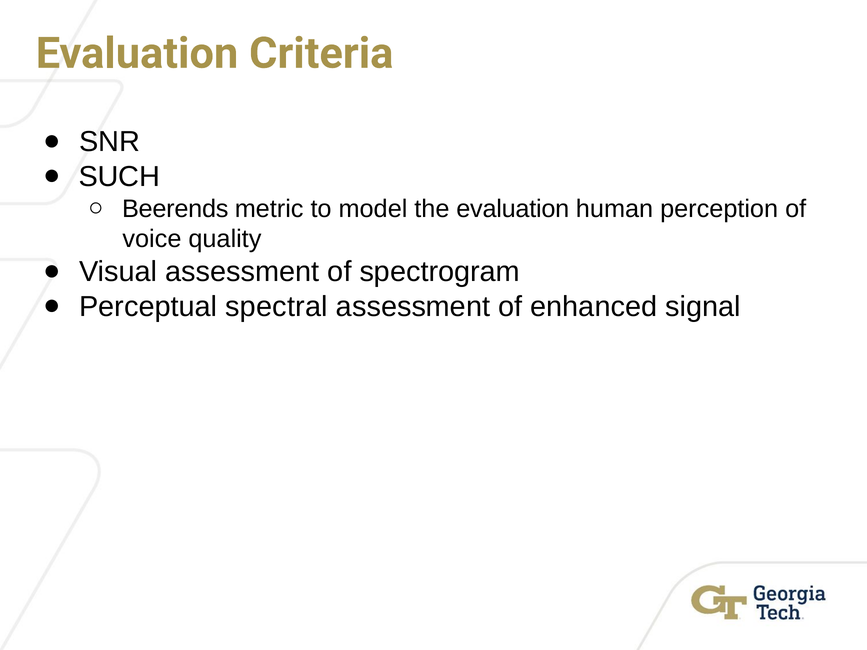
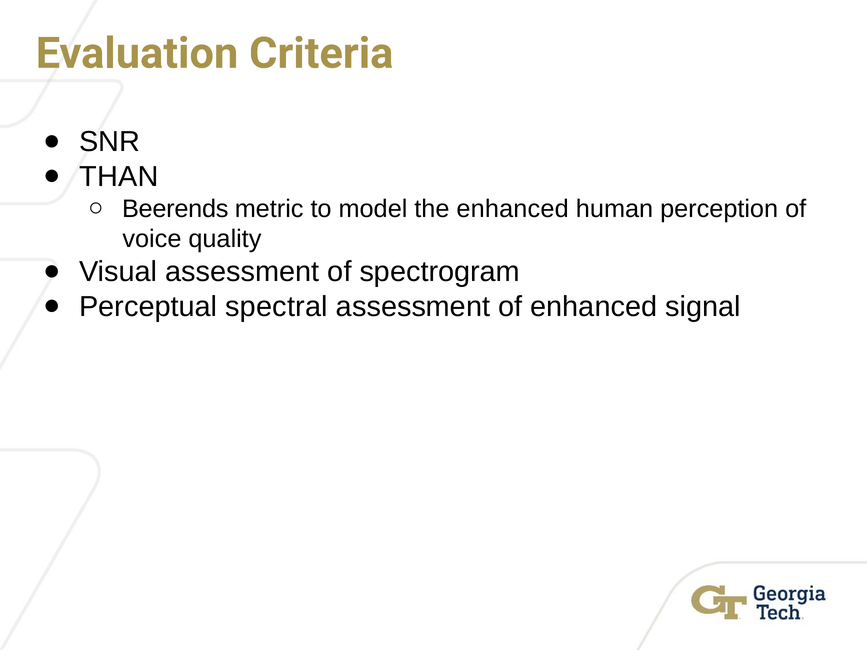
SUCH: SUCH -> THAN (119, 177)
the evaluation: evaluation -> enhanced (513, 209)
